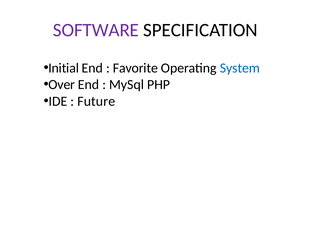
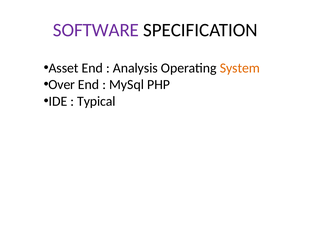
Initial: Initial -> Asset (64, 68)
Favorite: Favorite -> Analysis (135, 68)
System colour: blue -> orange (240, 68)
Future: Future -> Typical (96, 101)
